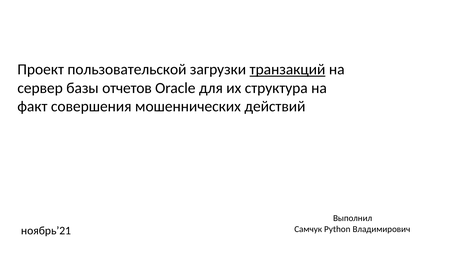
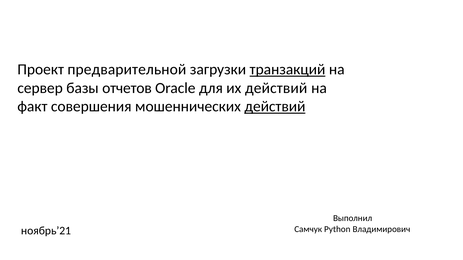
пользовательской: пользовательской -> предварительной (127, 70)
их структура: структура -> действий (276, 88)
действий underline: none -> present (275, 107)
